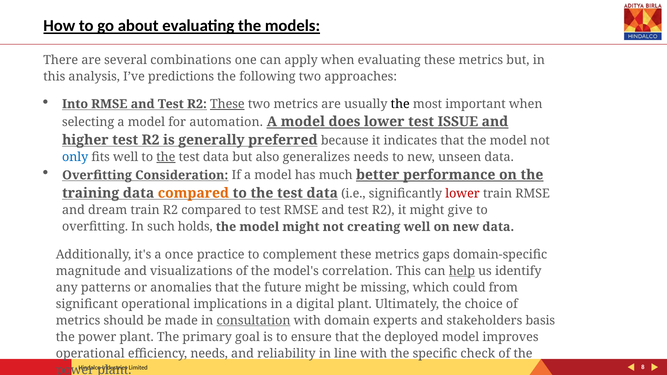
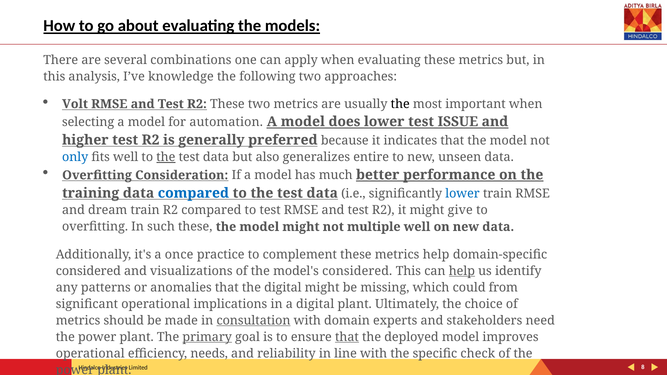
predictions: predictions -> knowledge (181, 76)
Into: Into -> Volt (75, 104)
These underline: present -> none (227, 104)
generalizes needs: needs -> entire (371, 157)
compared colour: orange -> blue (193, 193)
lower colour: red -> blue (463, 194)
such holds: holds -> these (195, 227)
creating: creating -> multiple (374, 227)
metrics gaps: gaps -> help (436, 255)
magnitude: magnitude -> considered (88, 271)
model's correlation: correlation -> considered (357, 271)
the future: future -> digital (283, 288)
basis: basis -> need (540, 321)
primary underline: none -> present (207, 337)
that underline: none -> present (347, 337)
